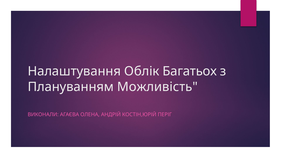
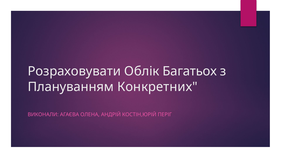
Налаштування: Налаштування -> Розраховувати (74, 71)
Можливість: Можливість -> Конкретних (157, 87)
